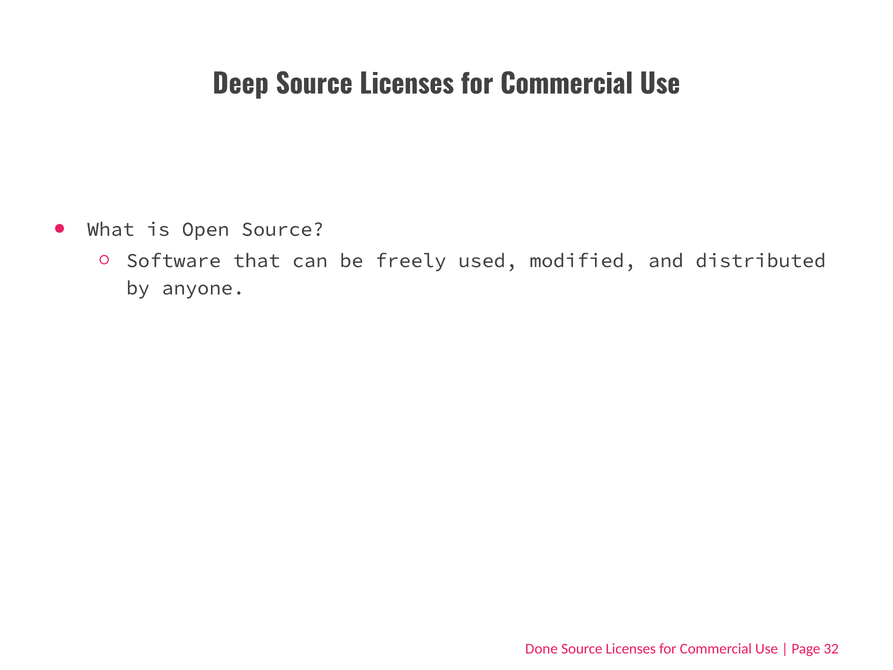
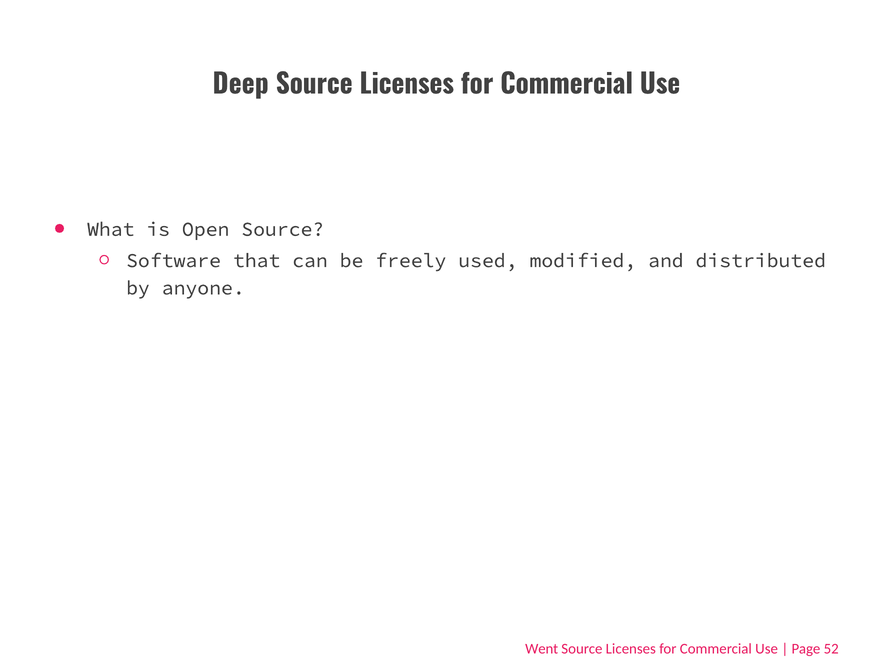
Done: Done -> Went (542, 648)
32: 32 -> 52 (831, 648)
